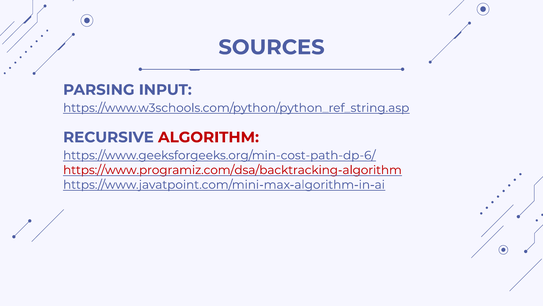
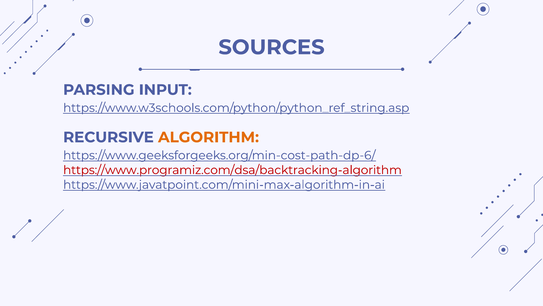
ALGORITHM colour: red -> orange (209, 137)
